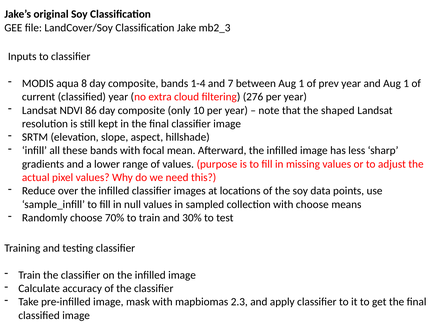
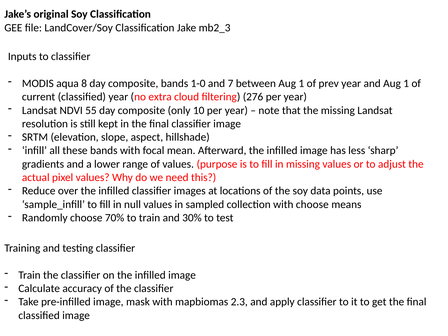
1-4: 1-4 -> 1-0 (198, 83)
86: 86 -> 55 (91, 110)
the shaped: shaped -> missing (338, 110)
